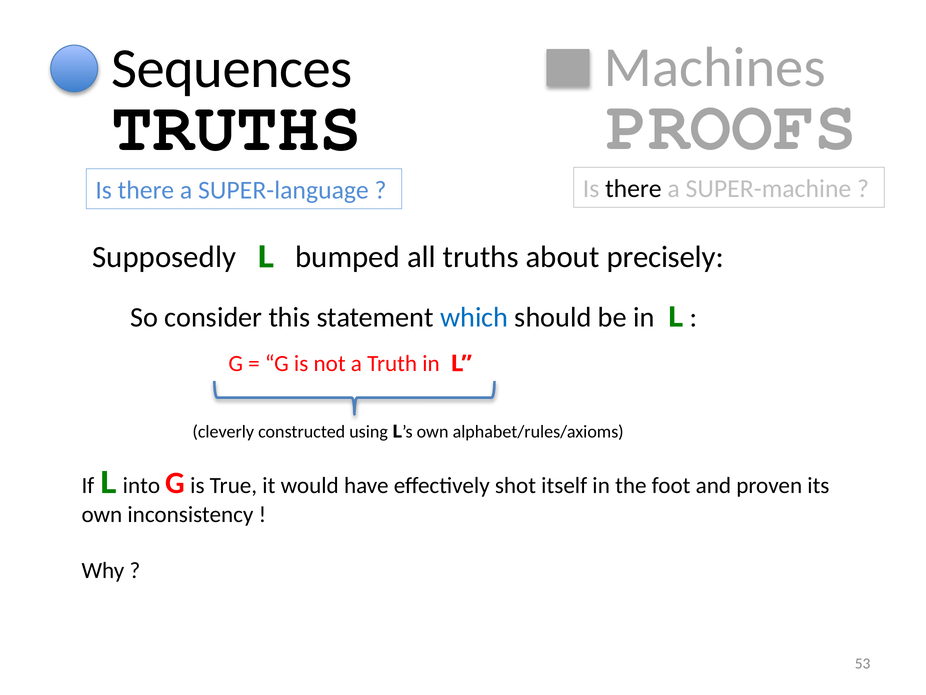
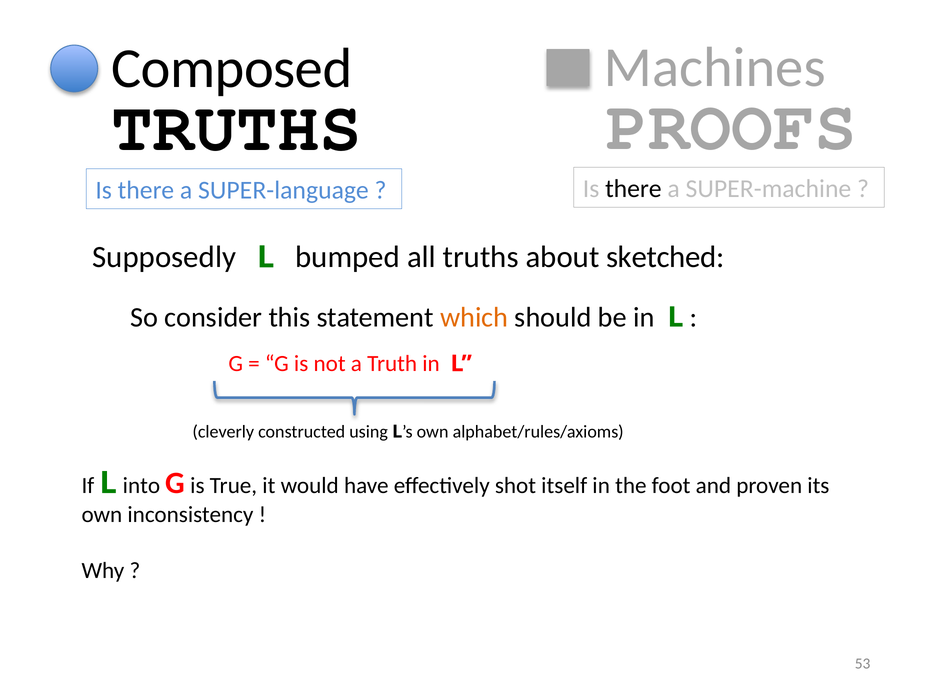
Sequences: Sequences -> Composed (232, 68)
precisely: precisely -> sketched (665, 257)
which colour: blue -> orange (474, 317)
